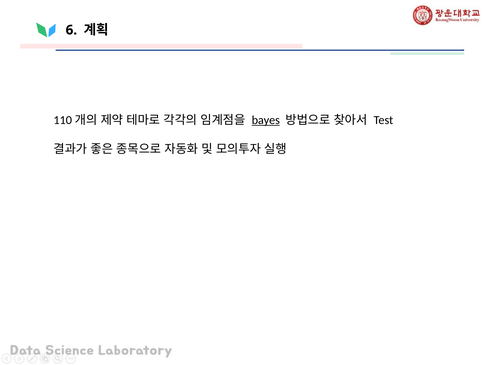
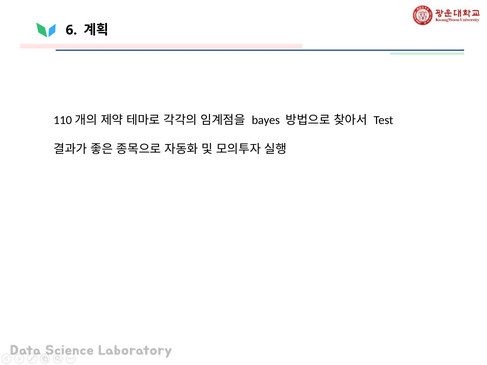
bayes underline: present -> none (266, 120)
